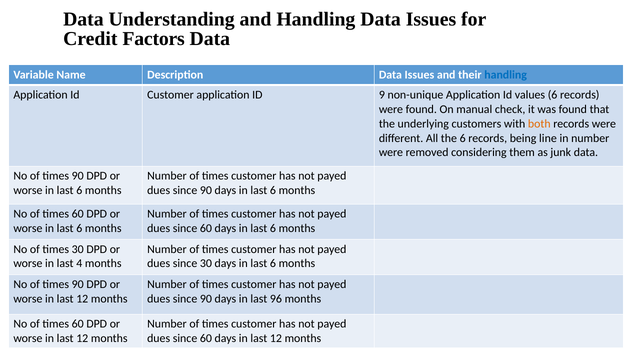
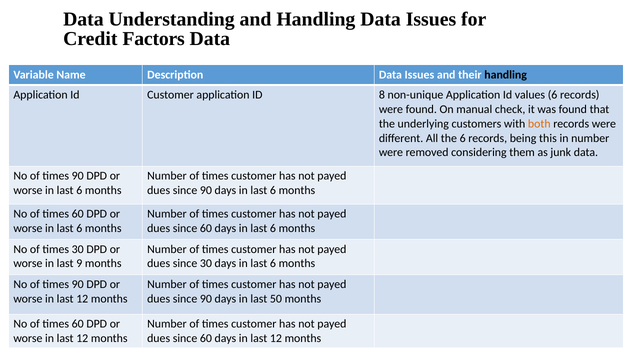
handling colour: blue -> black (506, 75)
9: 9 -> 8 (382, 95)
line: line -> this (548, 138)
4: 4 -> 9 (79, 264)
96: 96 -> 50 (276, 299)
